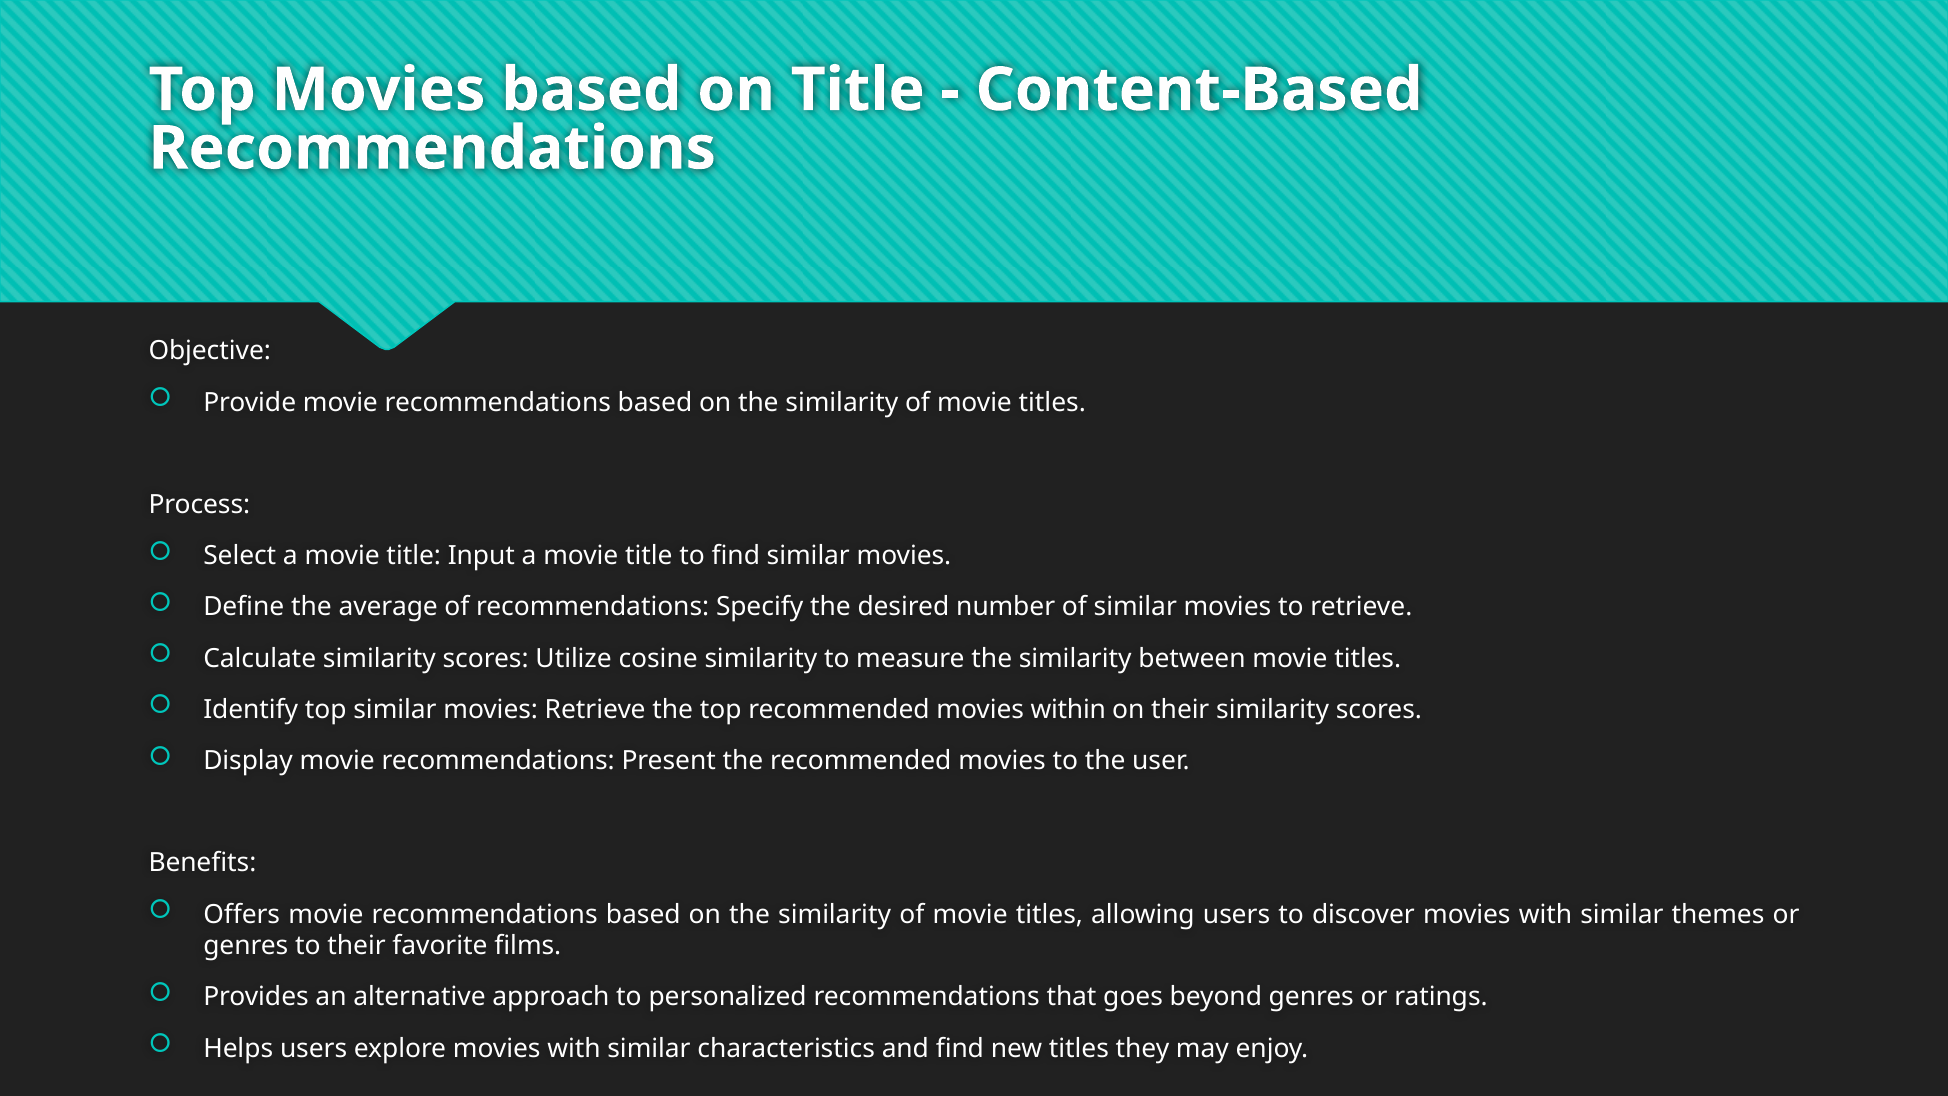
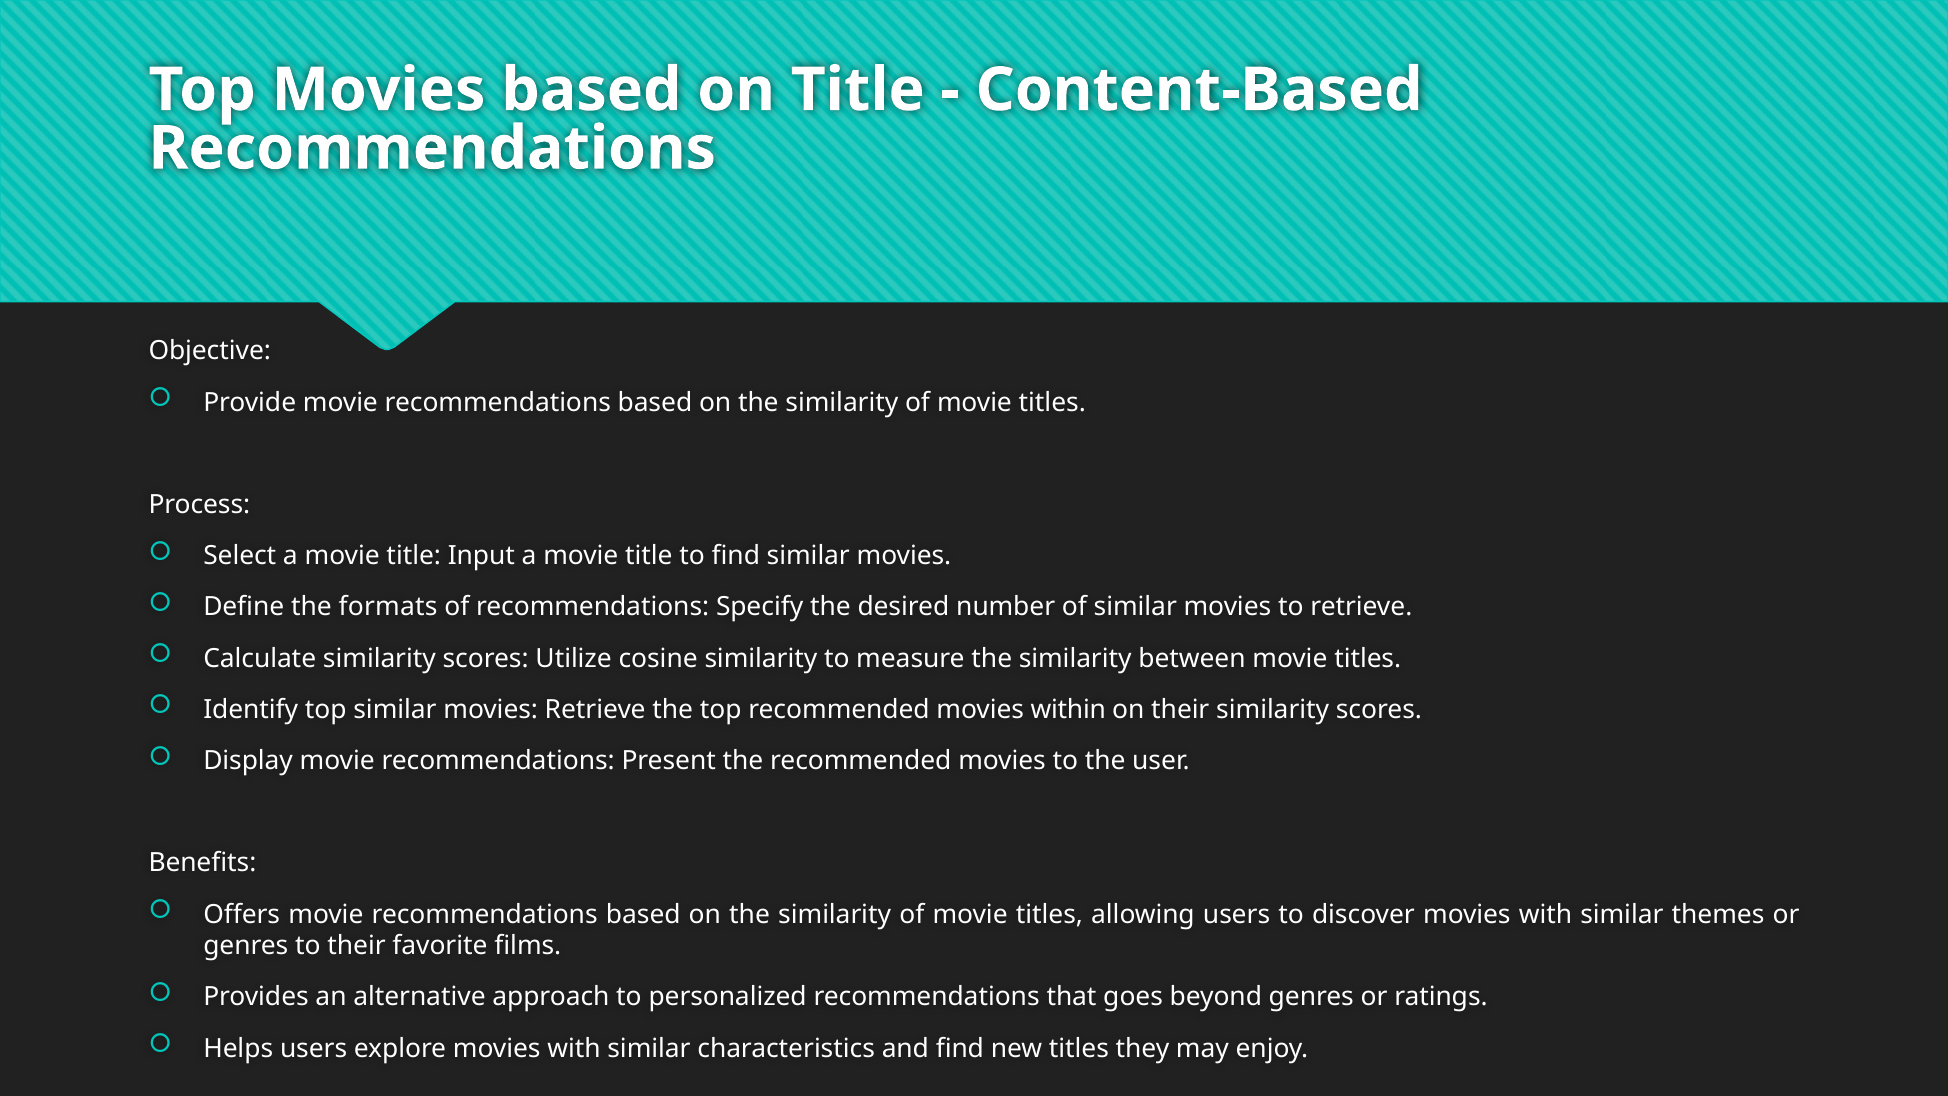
average: average -> formats (388, 607)
